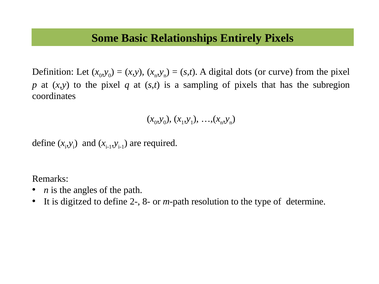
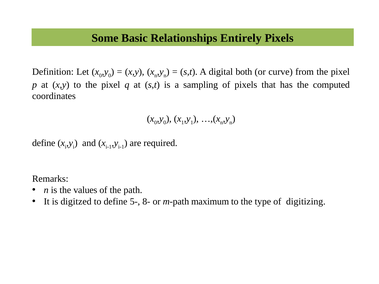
dots: dots -> both (244, 72)
subregion: subregion -> computed (331, 85)
angles: angles -> values (85, 190)
2-: 2- -> 5- (135, 202)
resolution: resolution -> maximum (210, 202)
determine: determine -> digitizing (306, 202)
